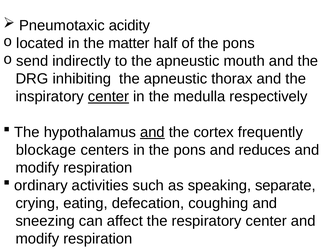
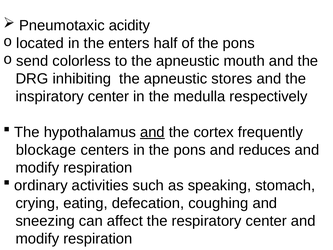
matter: matter -> enters (129, 43)
indirectly: indirectly -> colorless (82, 61)
thorax: thorax -> stores (232, 79)
center underline: present -> none (109, 96)
separate: separate -> stomach (285, 185)
